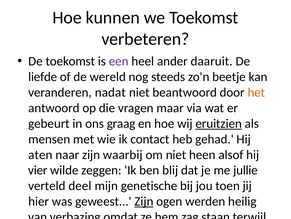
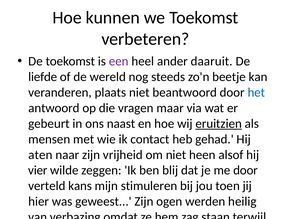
nadat: nadat -> plaats (110, 92)
het colour: orange -> blue (256, 92)
graag: graag -> naast (121, 123)
waarbij: waarbij -> vrijheid (123, 154)
me jullie: jullie -> door (246, 170)
deel: deel -> kans (80, 185)
genetische: genetische -> stimuleren (149, 185)
Zijn underline: present -> none (144, 201)
